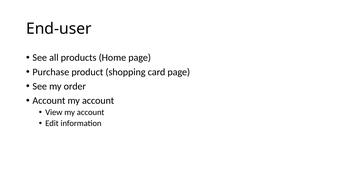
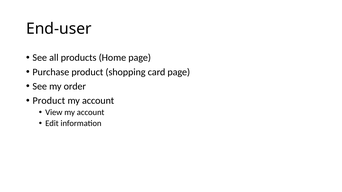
Account: Account -> Product (49, 101)
